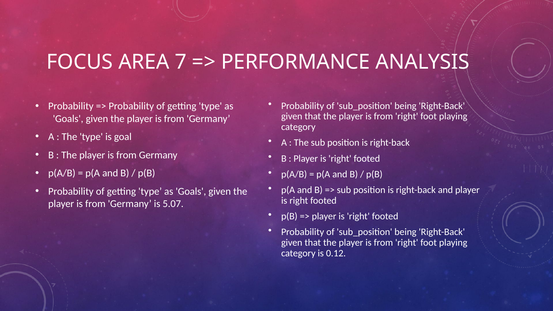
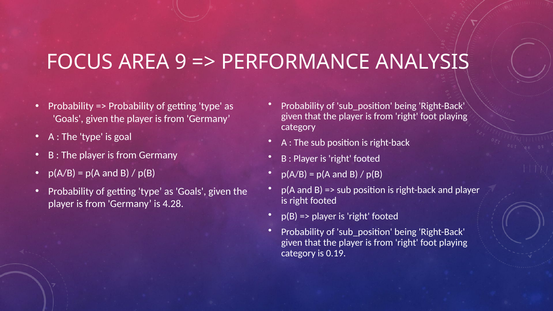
7: 7 -> 9 (181, 62)
5.07: 5.07 -> 4.28 (173, 204)
0.12: 0.12 -> 0.19 (336, 253)
